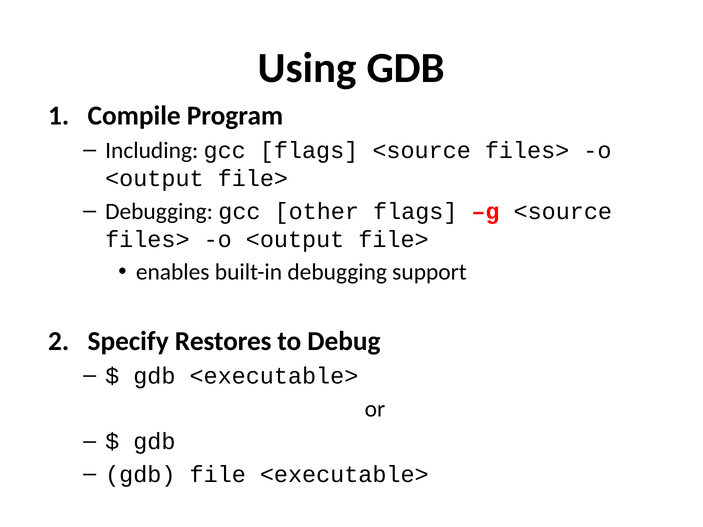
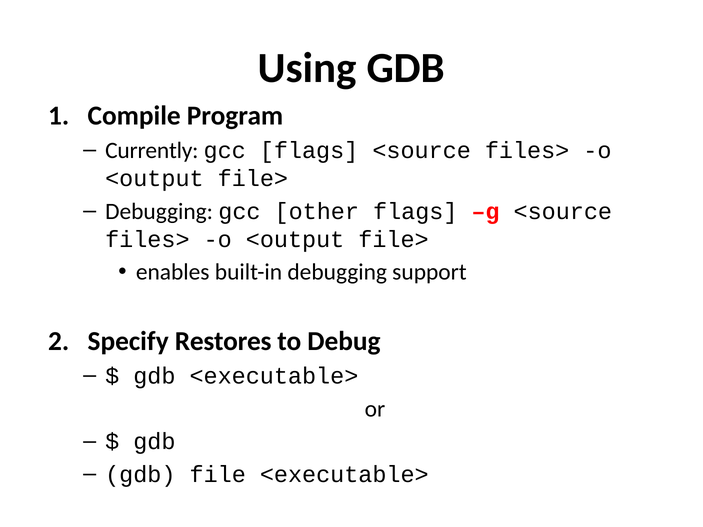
Including: Including -> Currently (152, 150)
